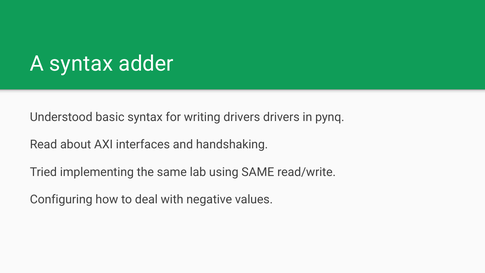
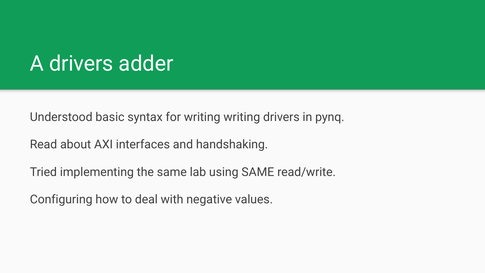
A syntax: syntax -> drivers (81, 64)
writing drivers: drivers -> writing (242, 117)
